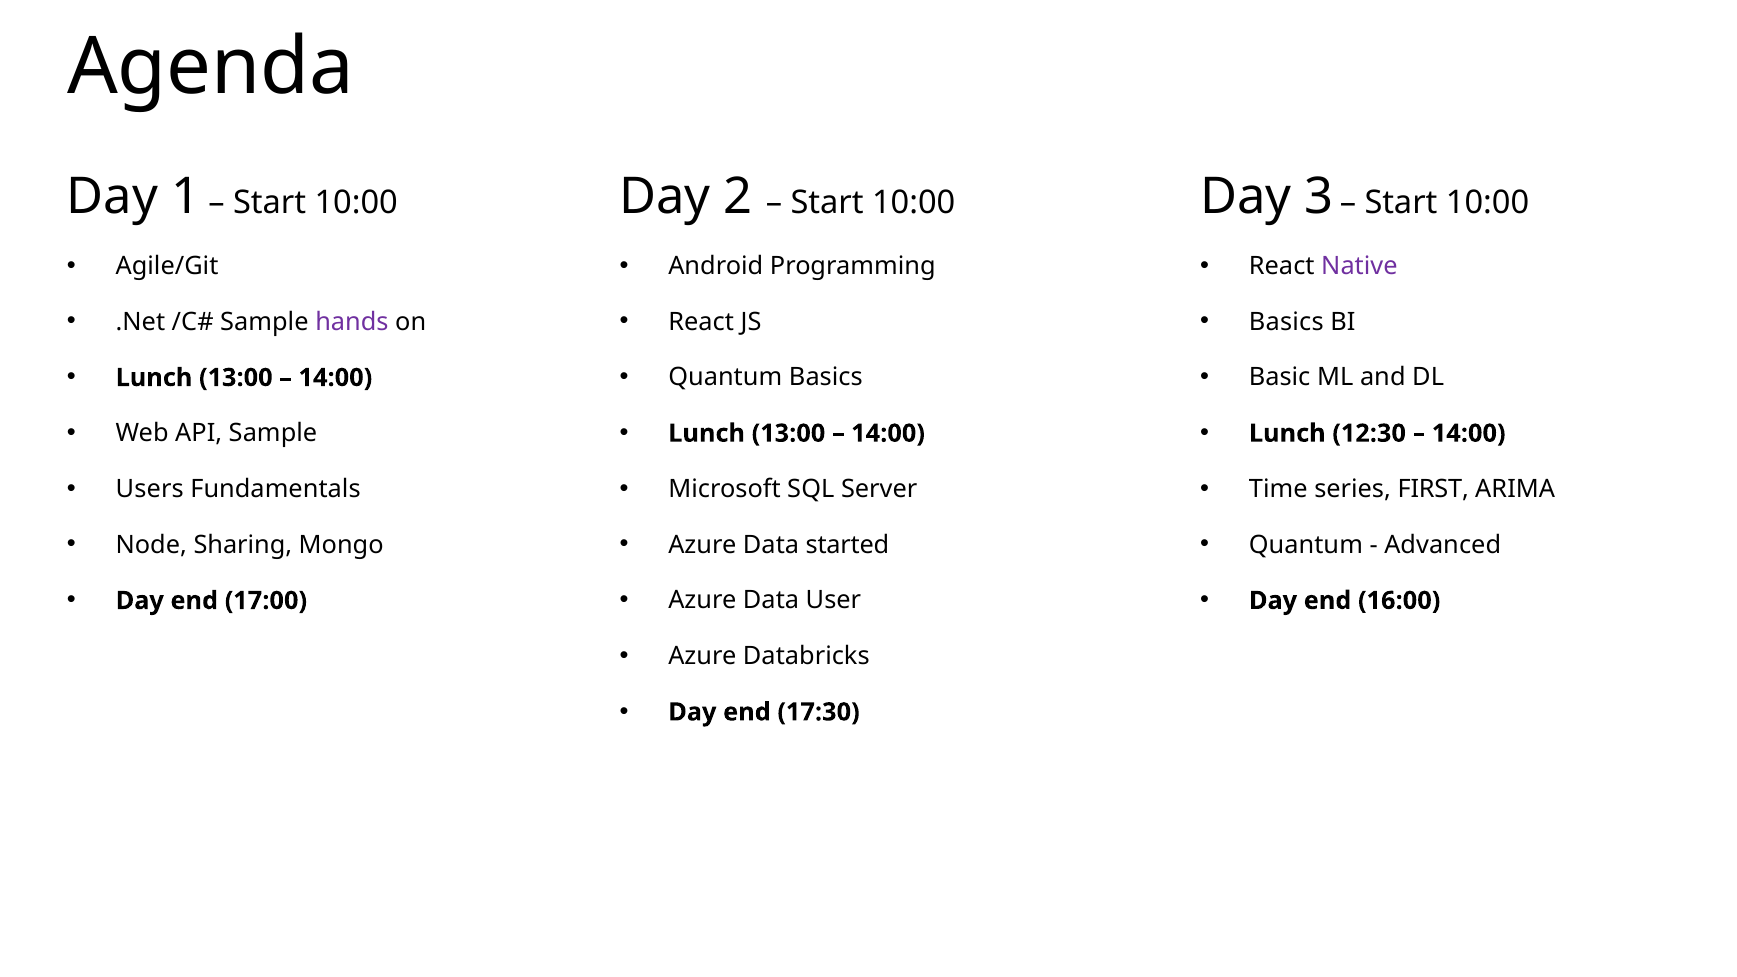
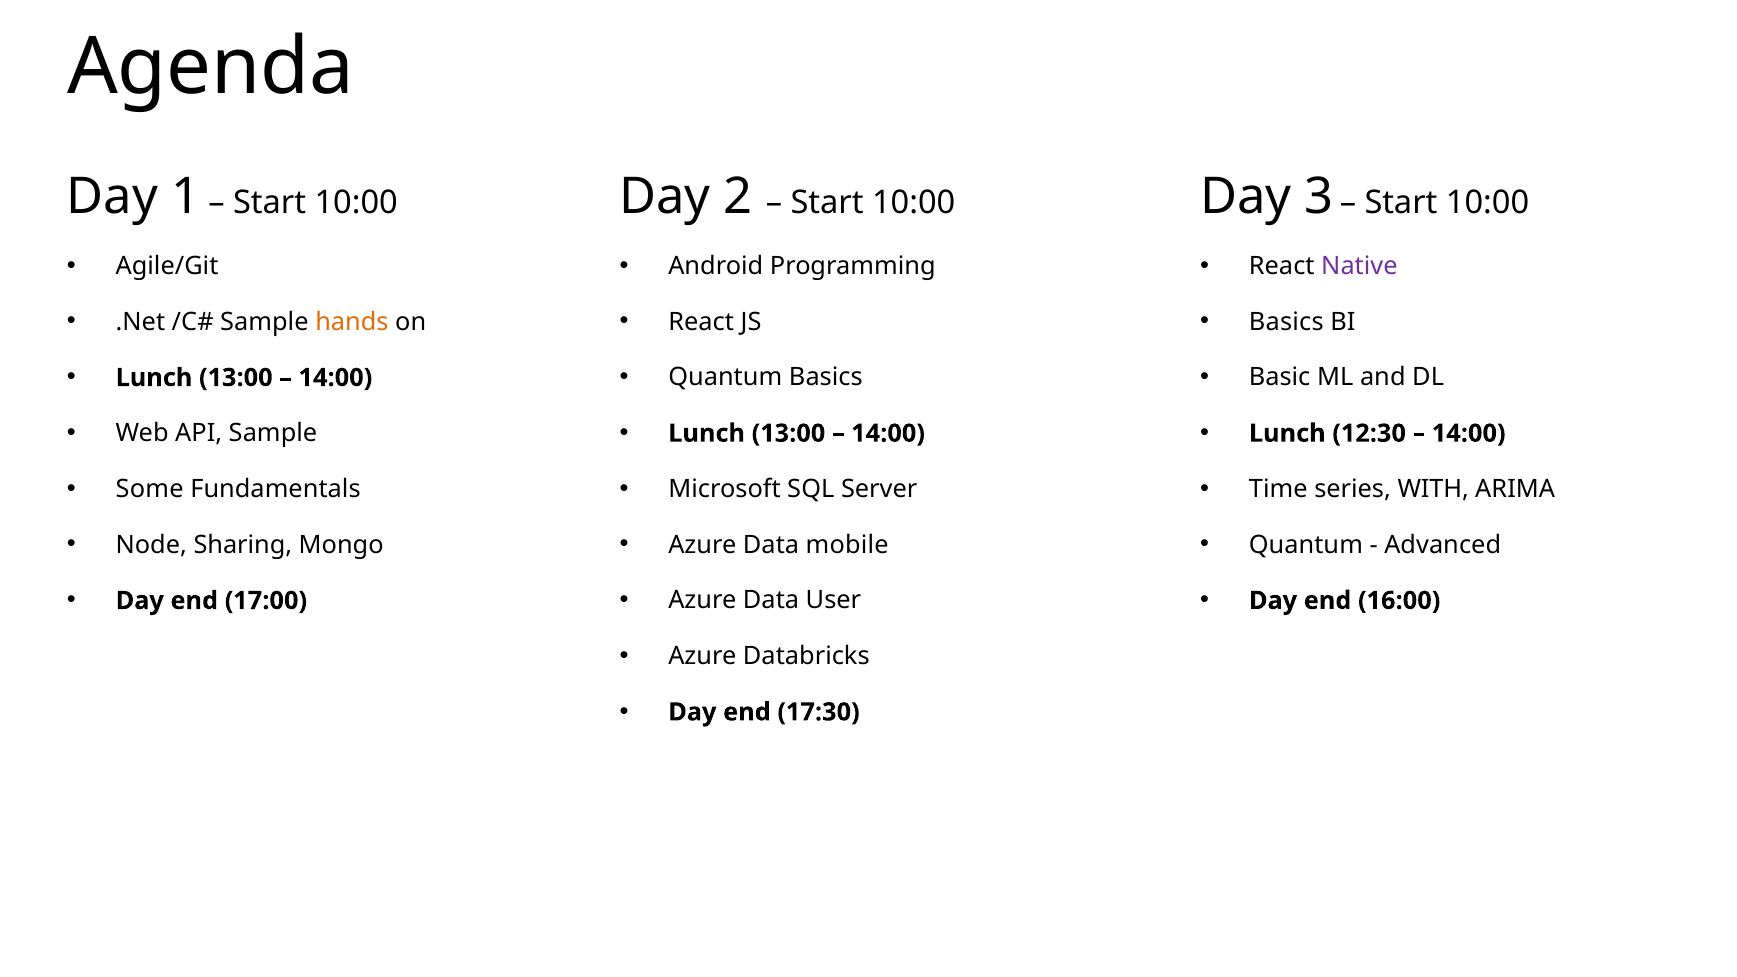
hands colour: purple -> orange (352, 322)
Users: Users -> Some (150, 489)
FIRST: FIRST -> WITH (1433, 489)
started: started -> mobile (847, 545)
